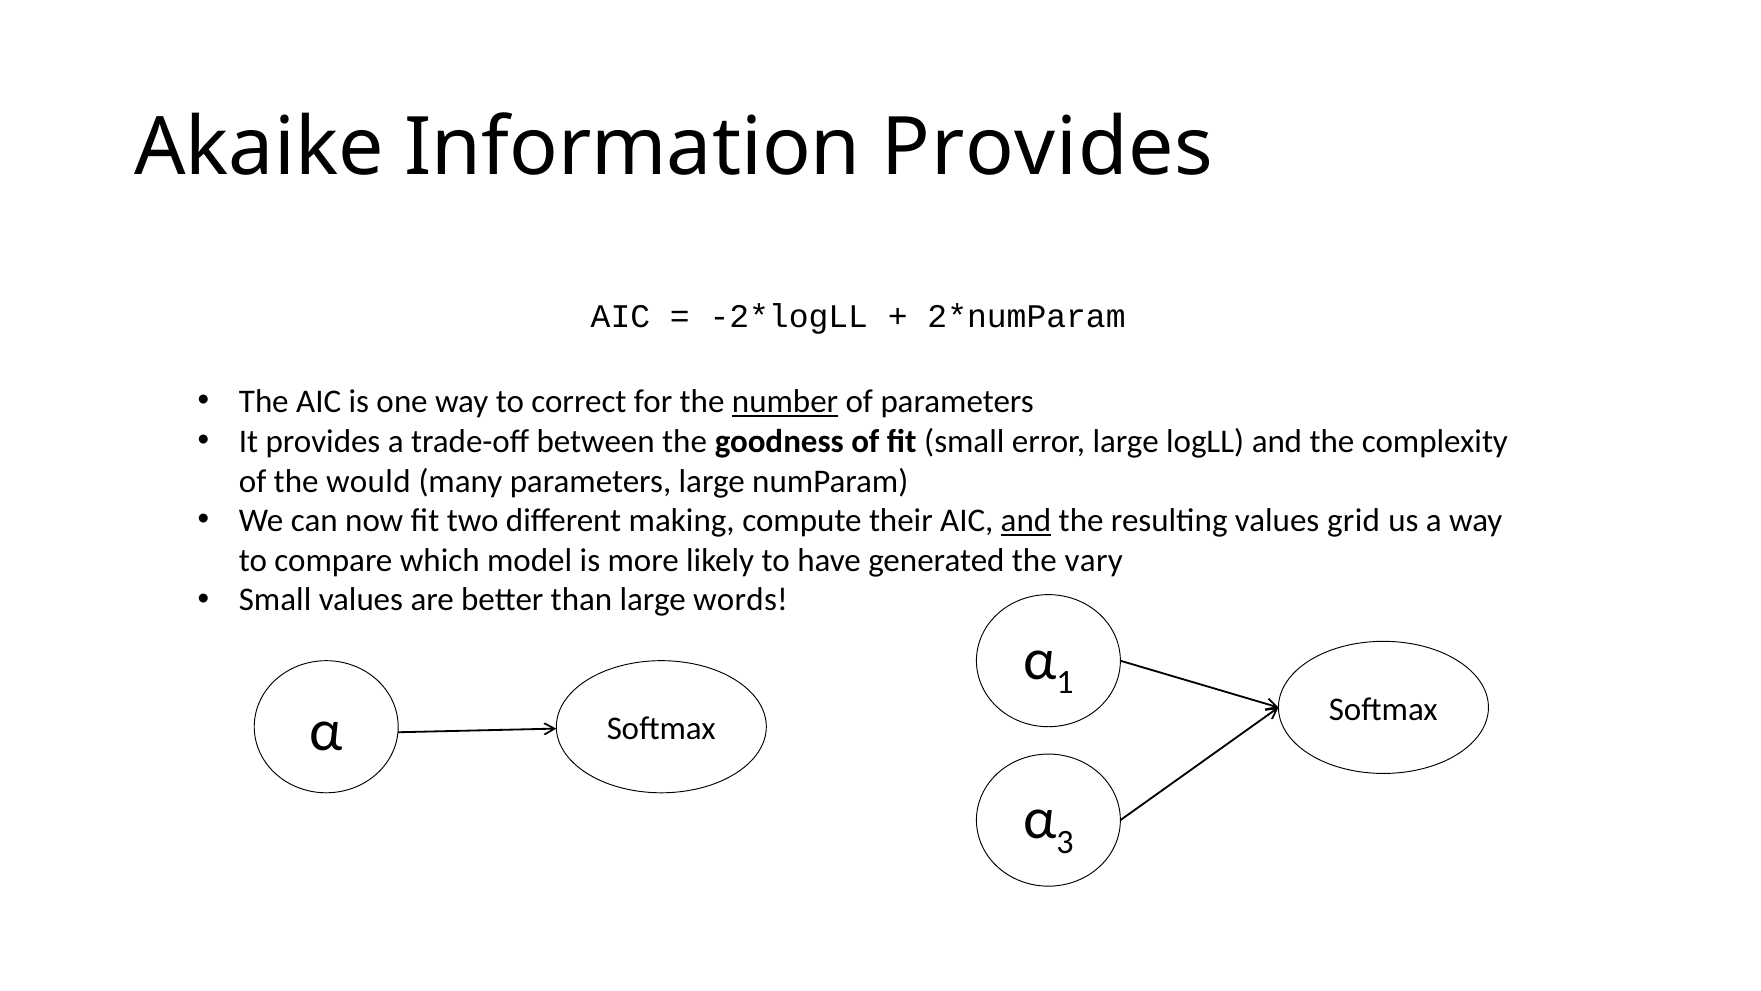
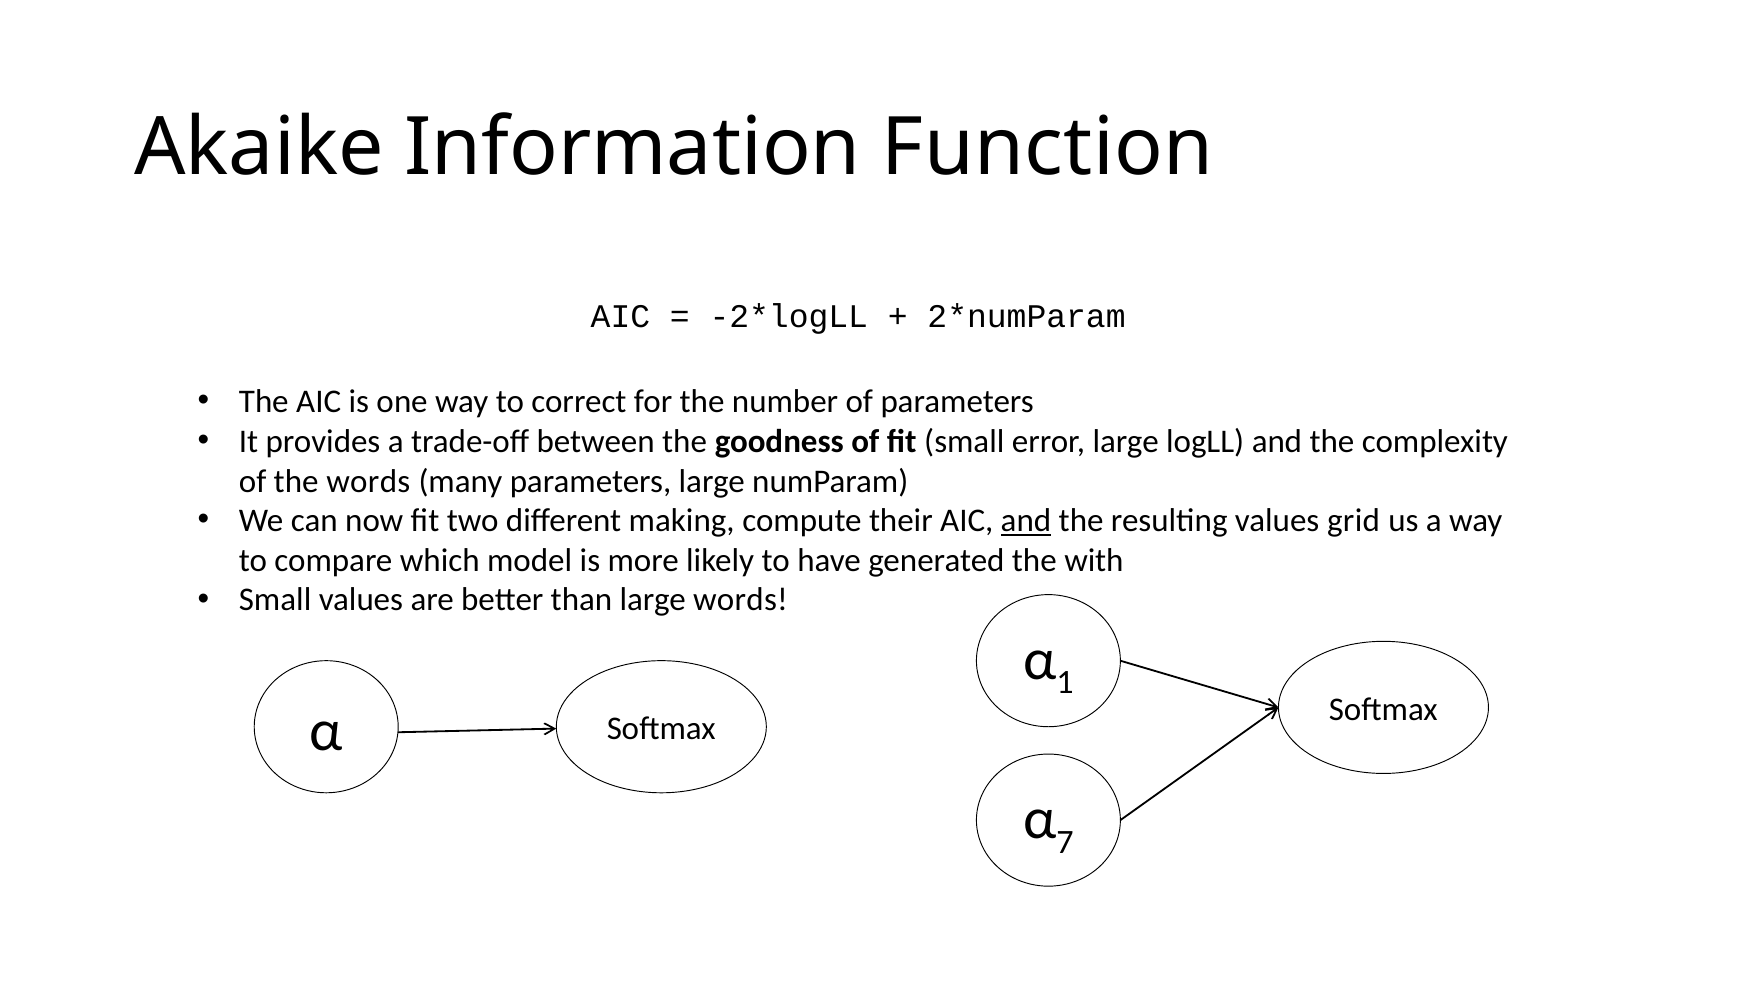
Information Provides: Provides -> Function (1048, 148)
number underline: present -> none (785, 402)
the would: would -> words (368, 481)
vary: vary -> with (1094, 560)
3: 3 -> 7 (1065, 842)
